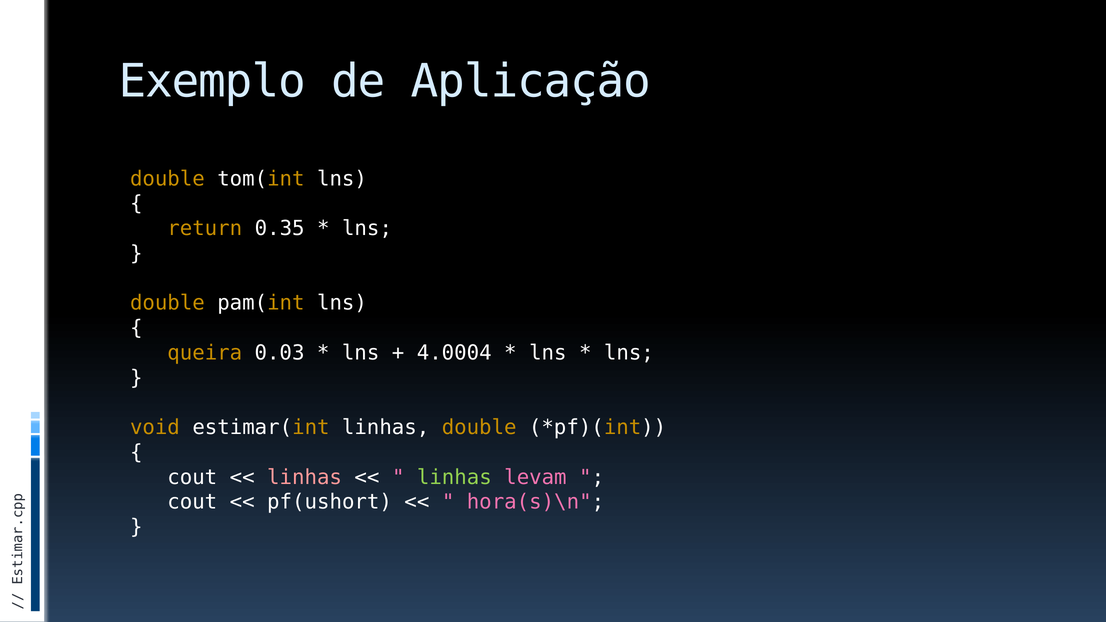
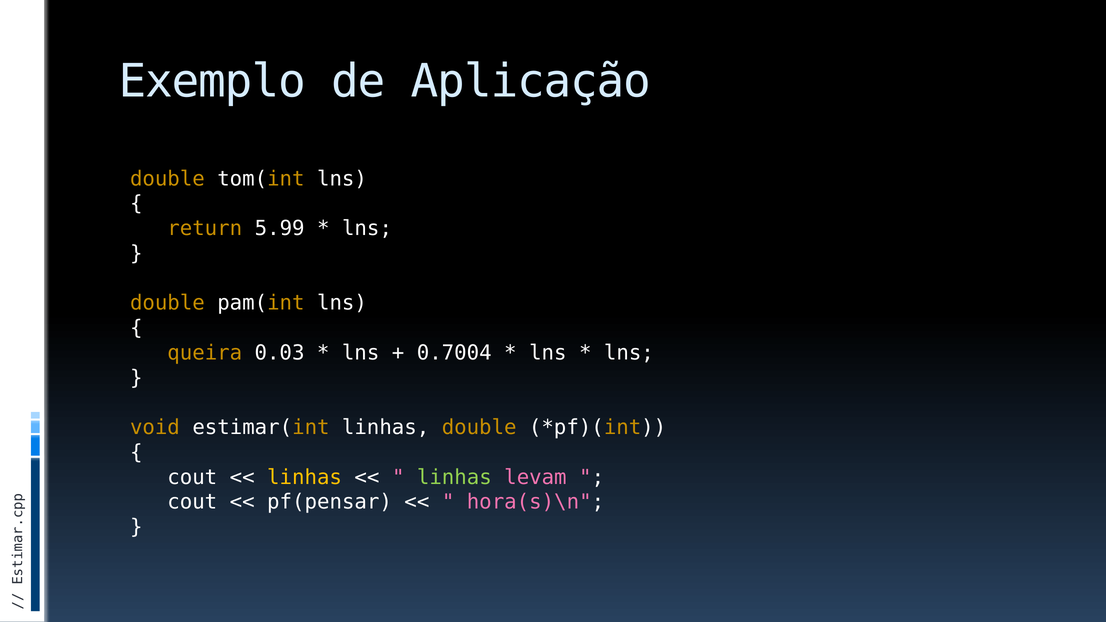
0.35: 0.35 -> 5.99 (280, 229)
4.0004: 4.0004 -> 0.7004 (454, 353)
linhas colour: pink -> yellow (305, 477)
pf(ushort: pf(ushort -> pf(pensar (330, 502)
